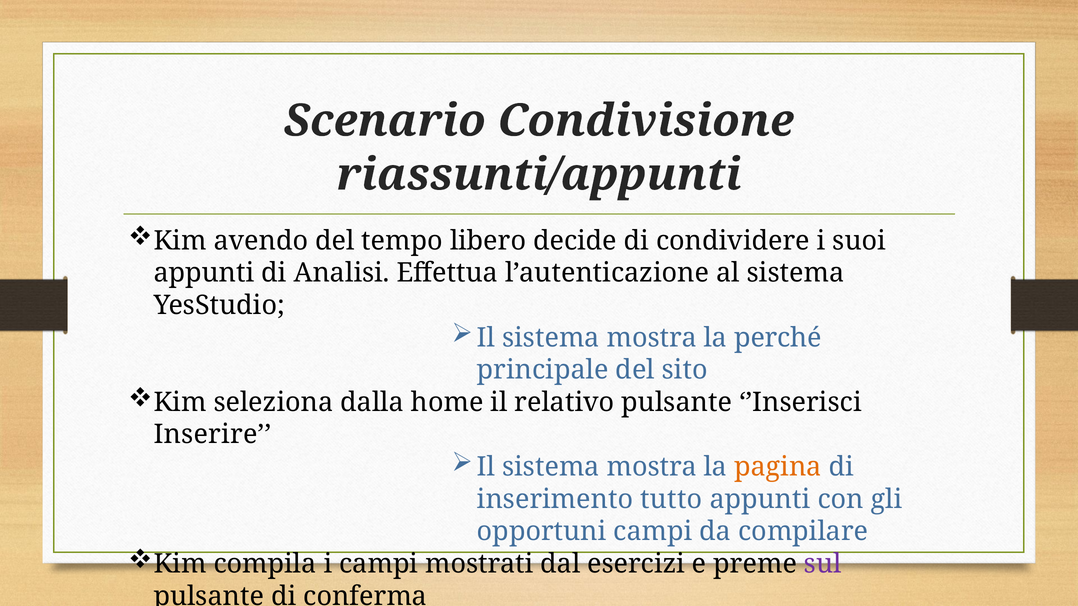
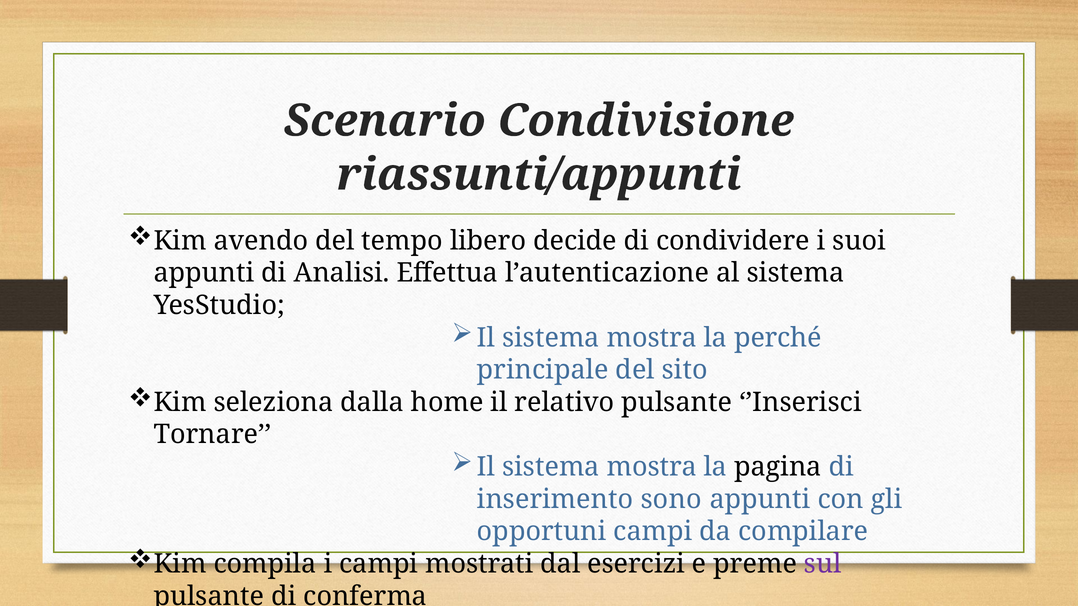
Inserire: Inserire -> Tornare (213, 435)
pagina colour: orange -> black (778, 467)
tutto: tutto -> sono (671, 500)
